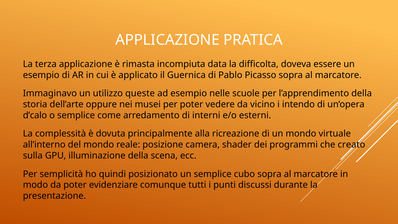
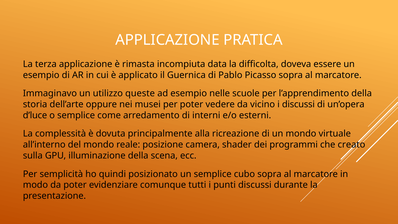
i intendo: intendo -> discussi (298, 104)
d’calo: d’calo -> d’luce (35, 115)
